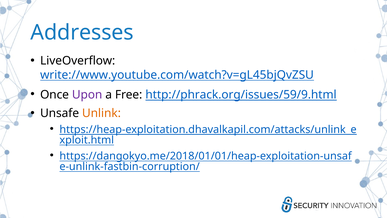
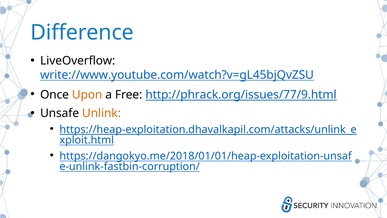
Addresses: Addresses -> Difference (82, 32)
Upon colour: purple -> orange (87, 95)
http://phrack.org/issues/59/9.html: http://phrack.org/issues/59/9.html -> http://phrack.org/issues/77/9.html (241, 95)
